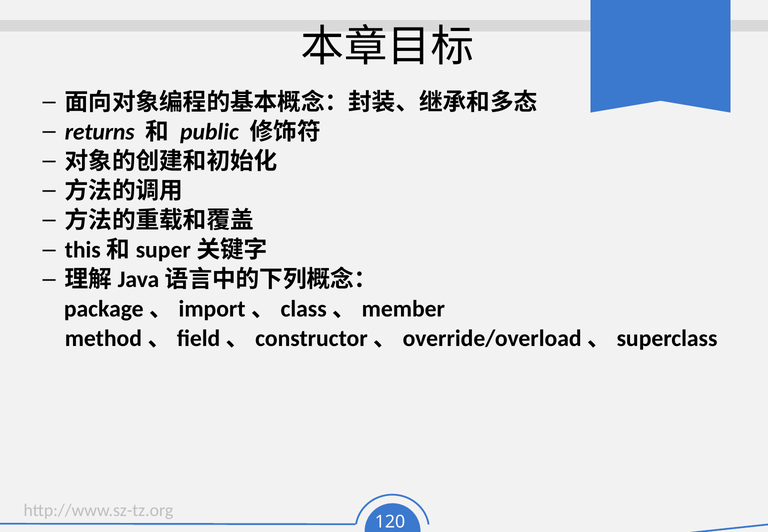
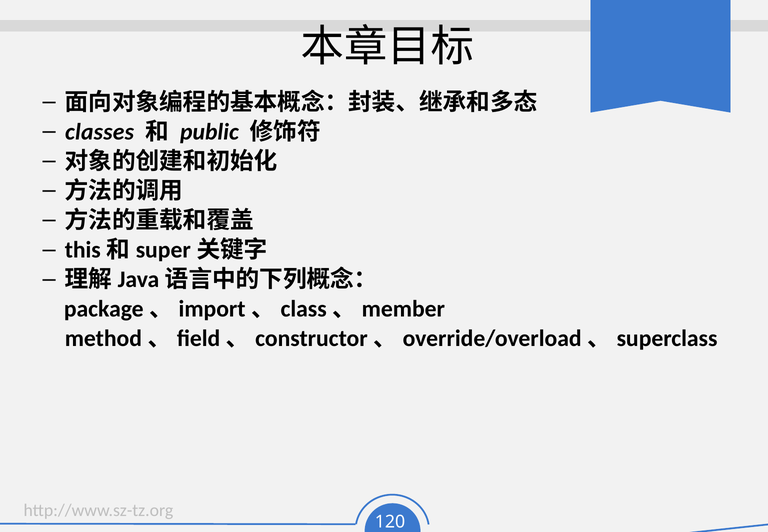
returns: returns -> classes (100, 132)
